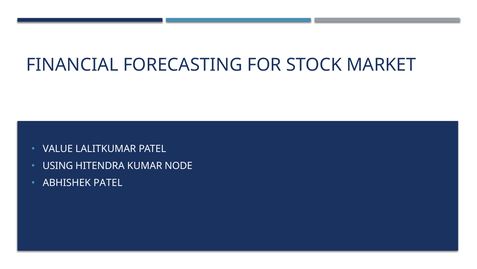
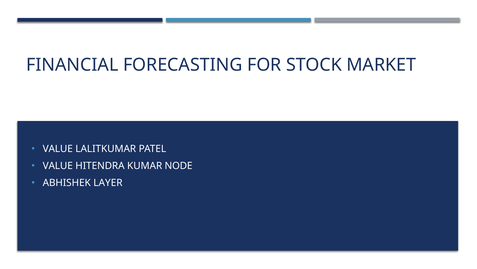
USING: USING -> VALUE (58, 165)
ABHISHEK PATEL: PATEL -> LAYER (108, 182)
